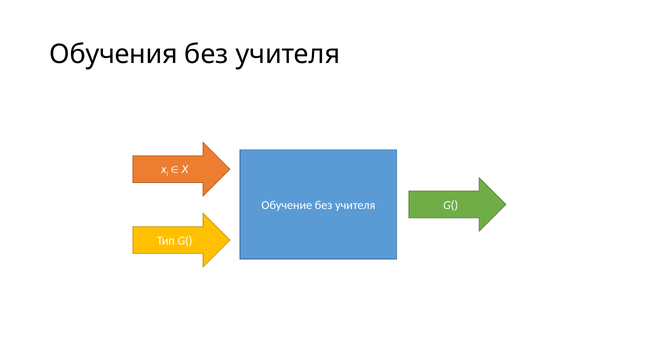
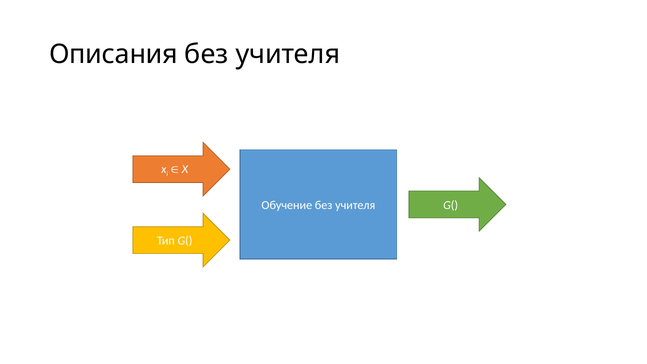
Обучения: Обучения -> Описания (114, 54)
